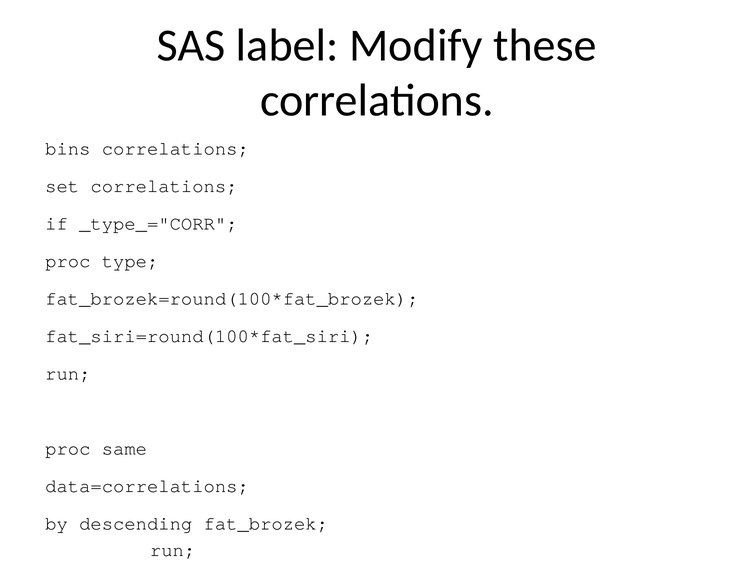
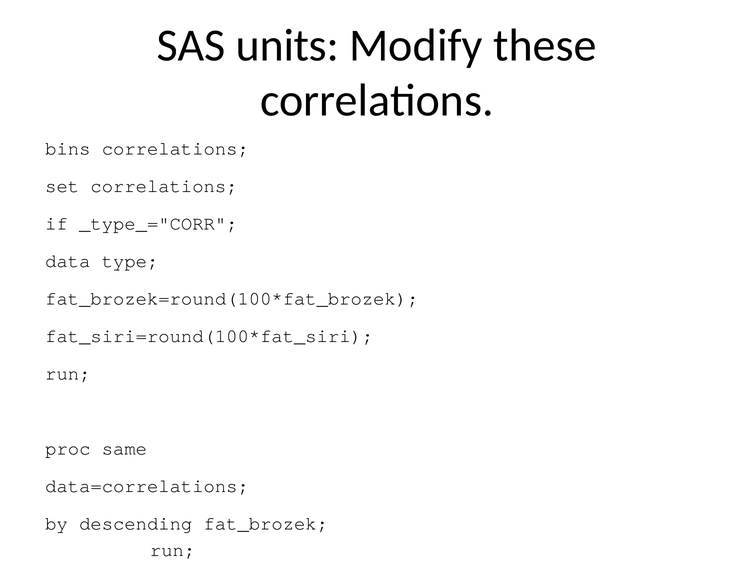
label: label -> units (287, 45)
proc: proc -> data (68, 261)
